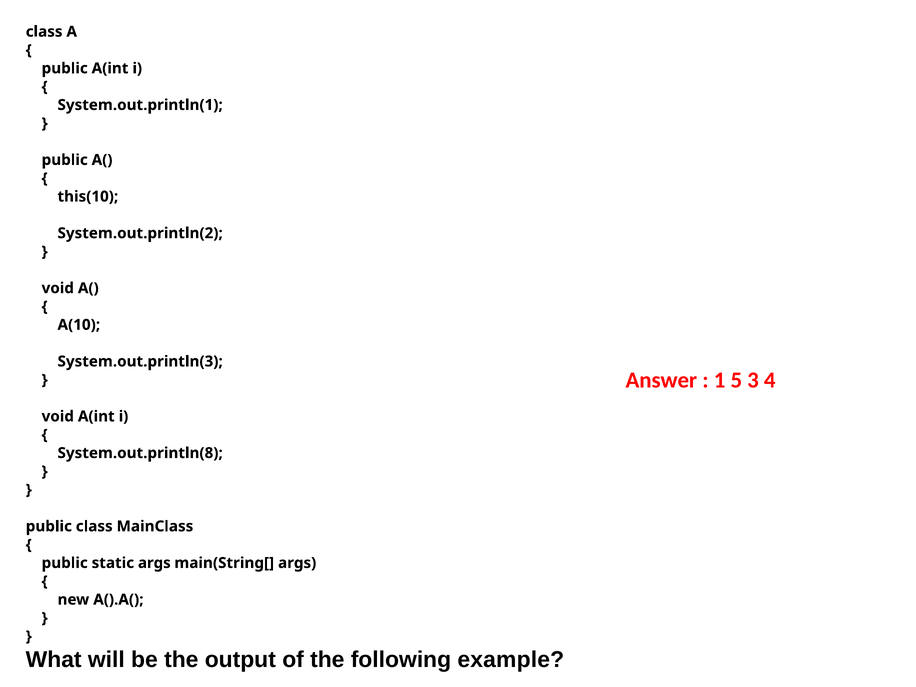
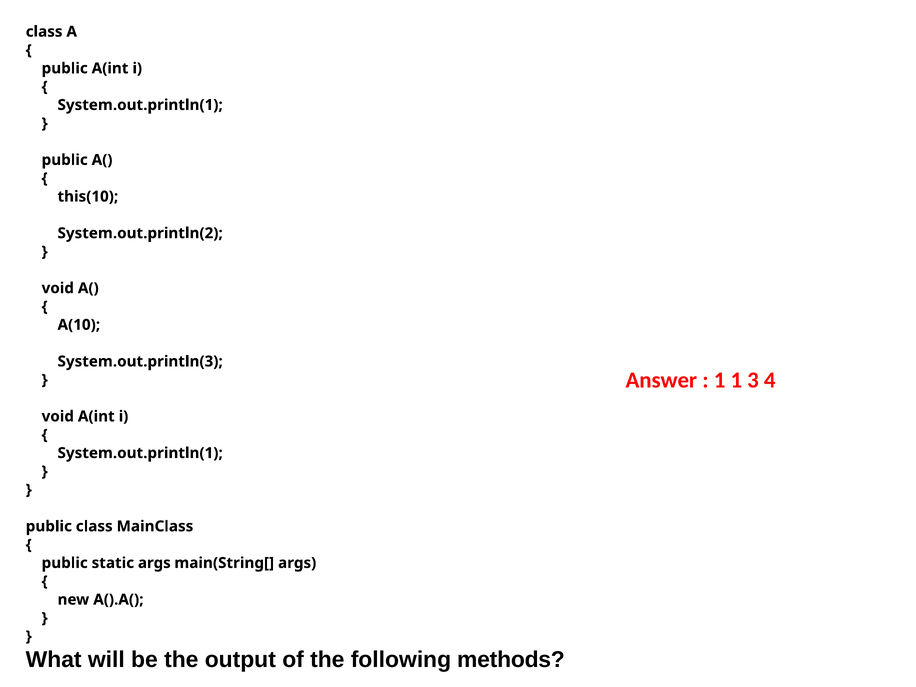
1 5: 5 -> 1 (736, 380)
System.out.println(8: System.out.println(8 -> System.out.println(1 (140, 453)
example: example -> methods (511, 660)
